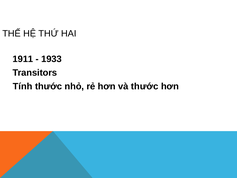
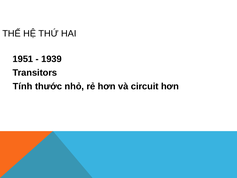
1911: 1911 -> 1951 (23, 59)
1933: 1933 -> 1939 (51, 59)
và thước: thước -> circuit (145, 86)
